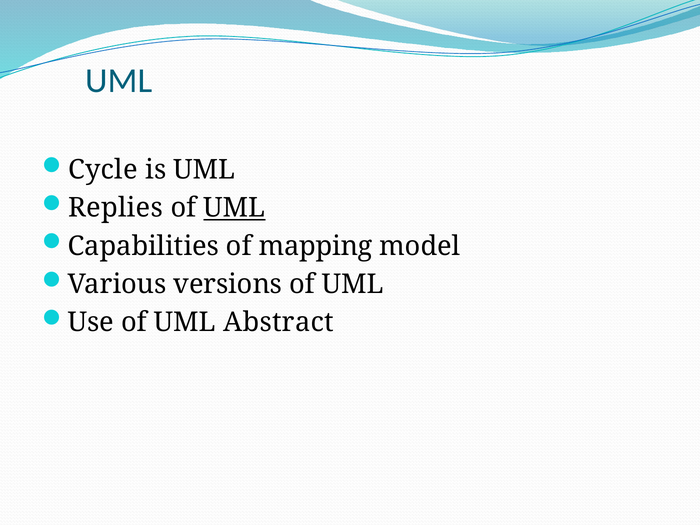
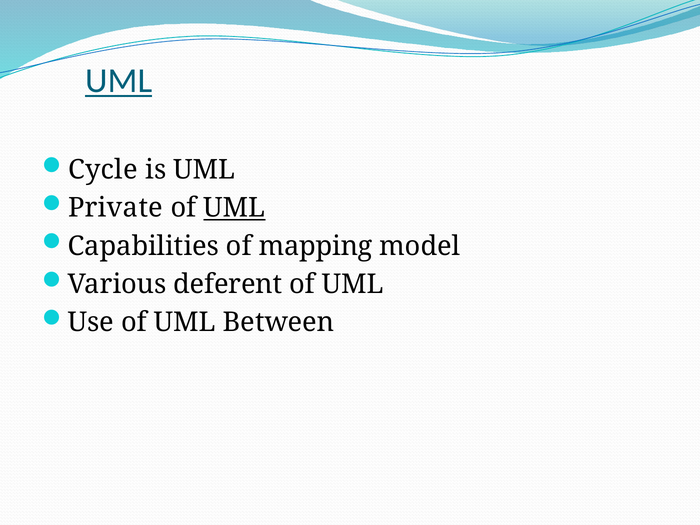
UML underline: none -> present (119, 81)
Replies: Replies -> Private (116, 208)
versions: versions -> deferent (228, 284)
Abstract: Abstract -> Between (279, 322)
